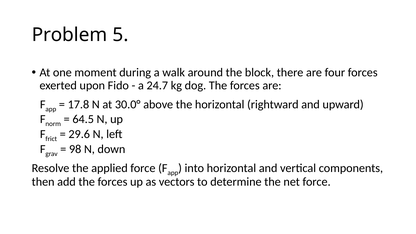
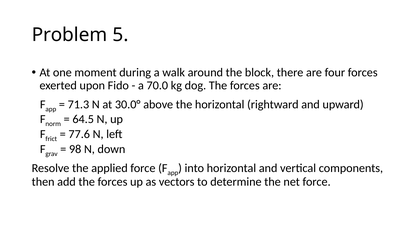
24.7: 24.7 -> 70.0 (157, 86)
17.8: 17.8 -> 71.3 (78, 104)
29.6: 29.6 -> 77.6 (79, 134)
